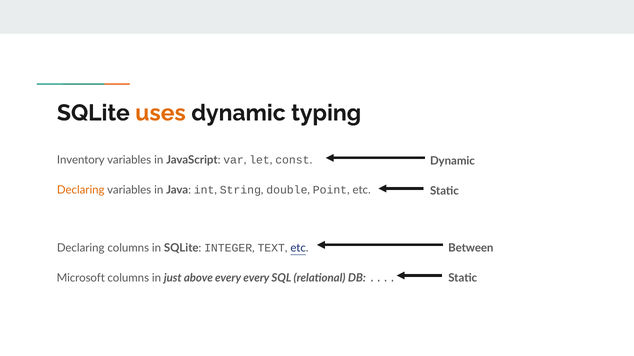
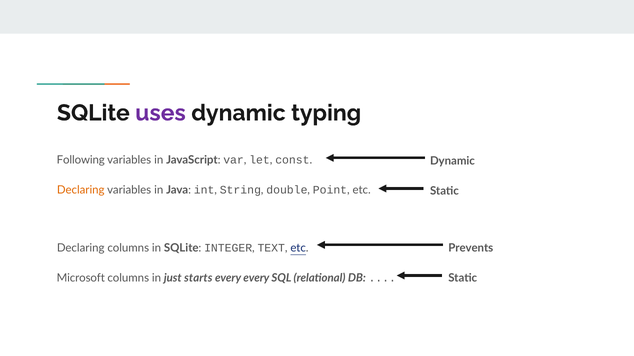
uses colour: orange -> purple (161, 113)
Inventory: Inventory -> Following (81, 160)
Between: Between -> Prevents (471, 249)
above: above -> starts (198, 278)
